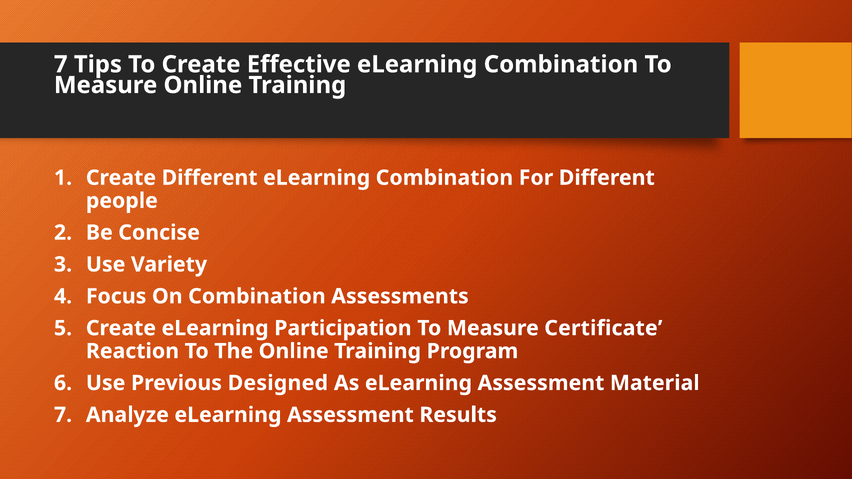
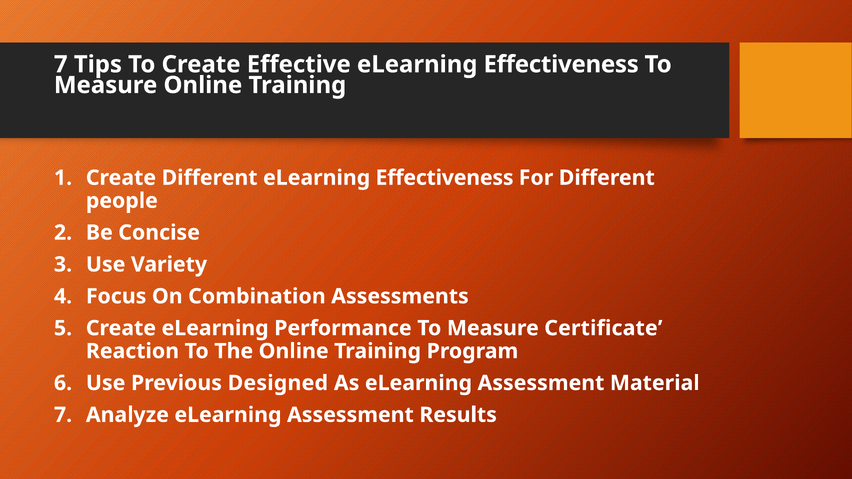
Effective eLearning Combination: Combination -> Effectiveness (561, 64)
Different eLearning Combination: Combination -> Effectiveness (445, 178)
Participation: Participation -> Performance (343, 328)
